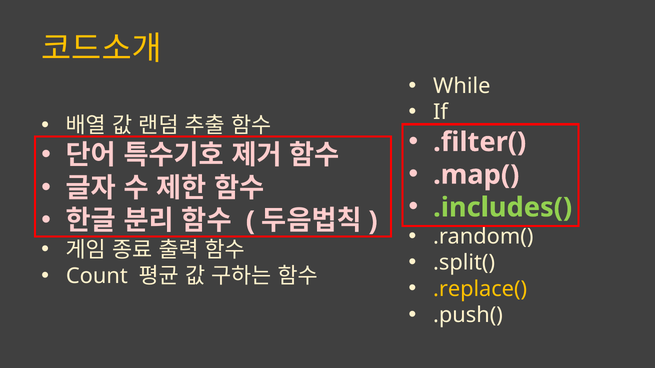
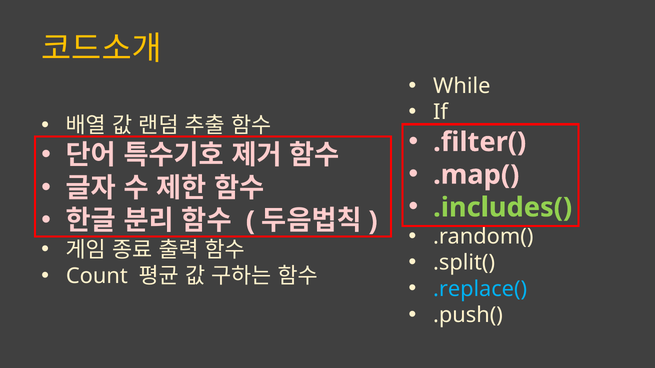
.replace( colour: yellow -> light blue (480, 289)
